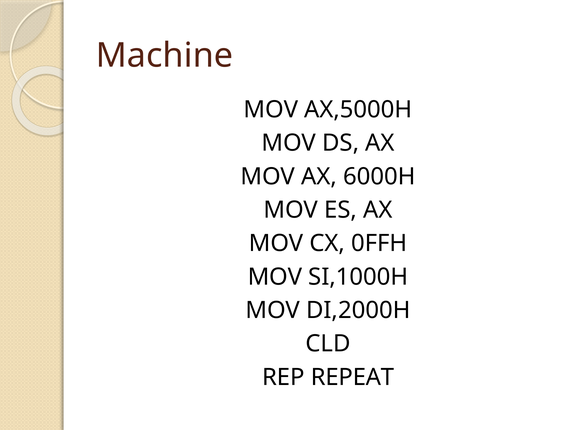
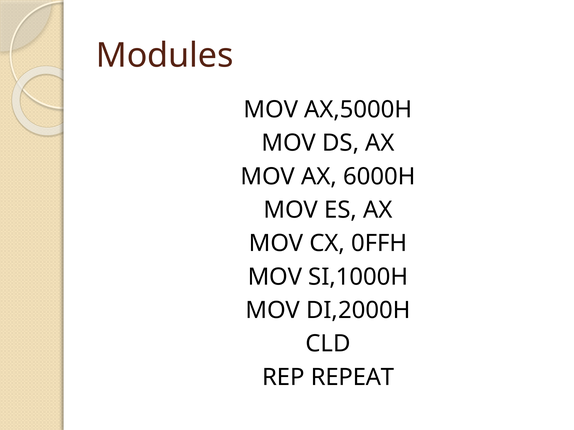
Machine: Machine -> Modules (165, 55)
